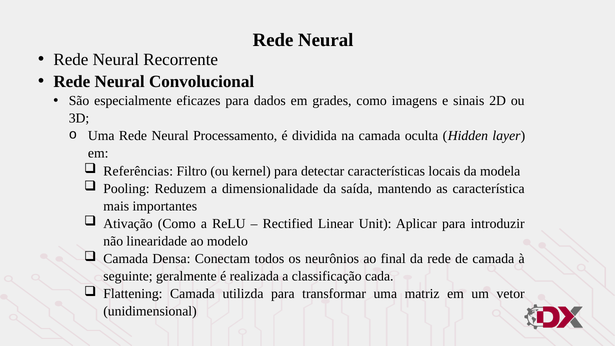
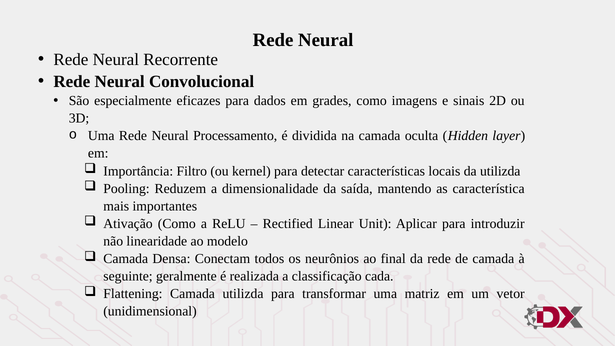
Referências: Referências -> Importância (138, 171)
da modela: modela -> utilizda (500, 171)
